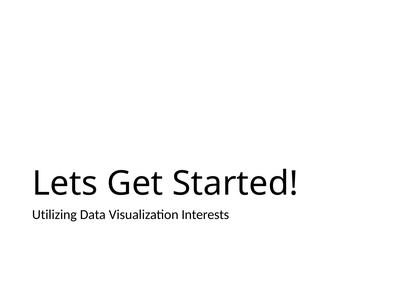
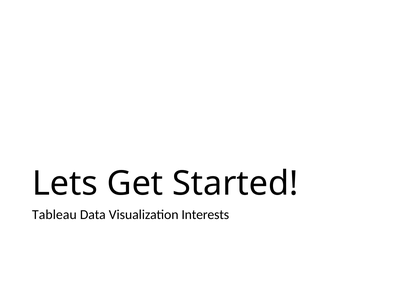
Utilizing: Utilizing -> Tableau (54, 215)
